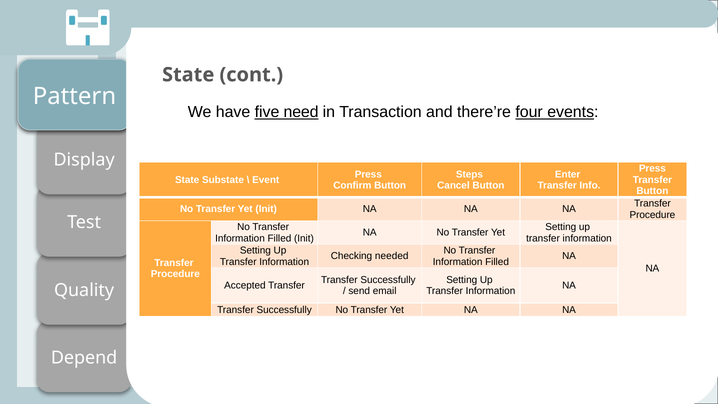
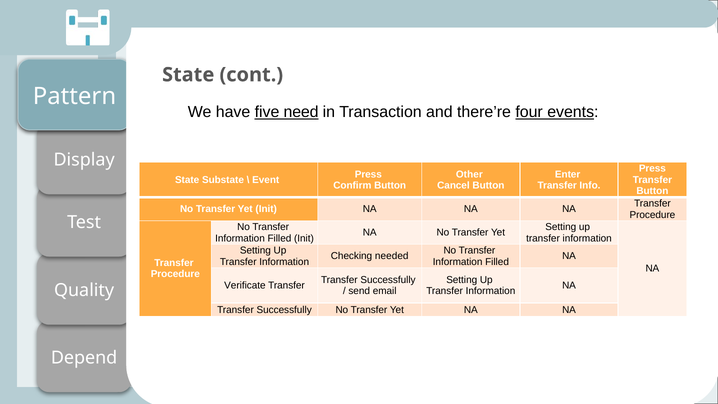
Steps: Steps -> Other (469, 174)
Accepted: Accepted -> Verificate (245, 285)
